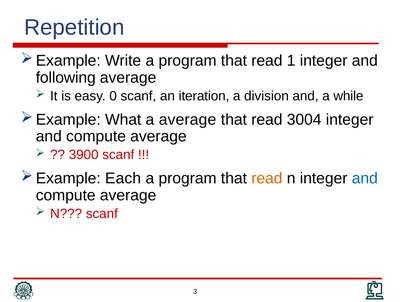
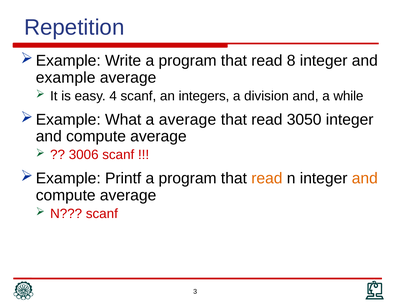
1: 1 -> 8 (291, 61)
following: following -> example (66, 77)
0: 0 -> 4 (113, 96)
iteration: iteration -> integers (204, 96)
3004: 3004 -> 3050 (304, 119)
3900: 3900 -> 3006 (84, 155)
Each: Each -> Printf (123, 178)
and colour: blue -> orange (365, 178)
